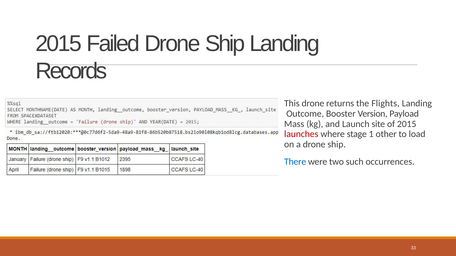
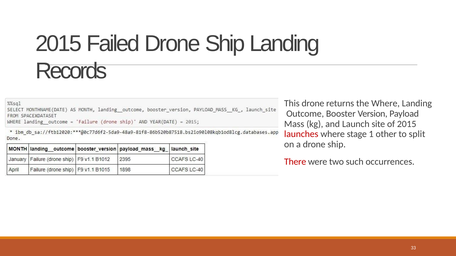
the Flights: Flights -> Where (386, 104)
load: load -> split (417, 134)
There colour: blue -> red (295, 162)
